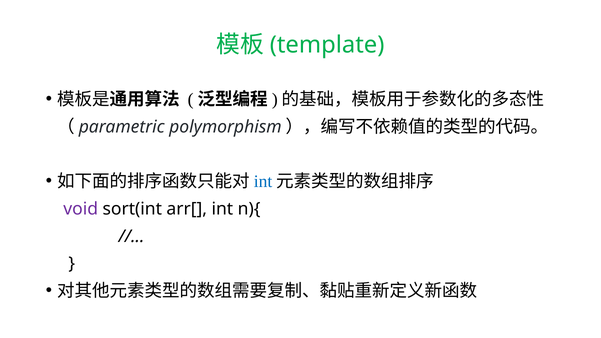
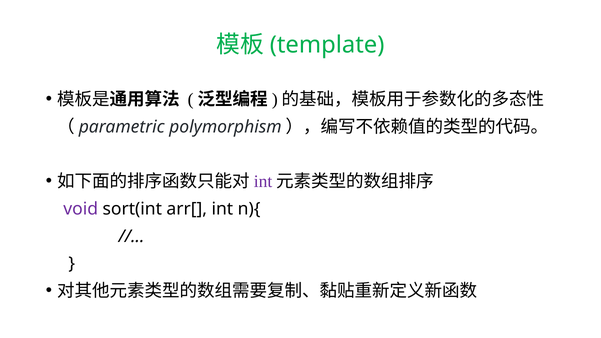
int colour: blue -> purple (263, 182)
